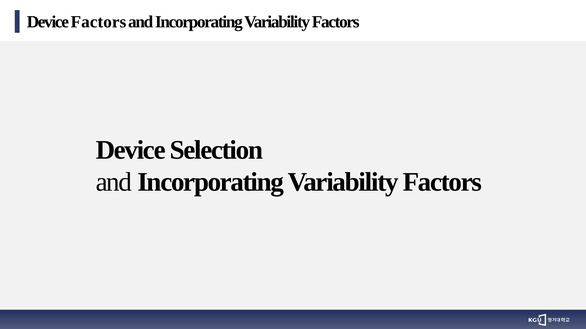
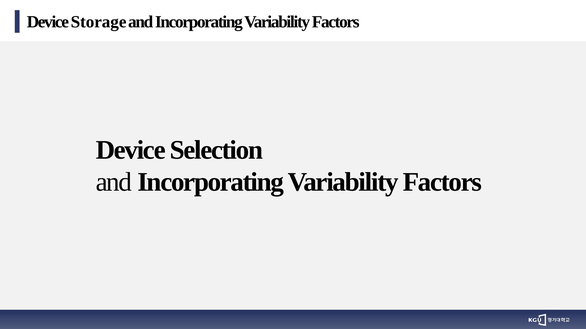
Device Factors: Factors -> Storage (99, 22)
